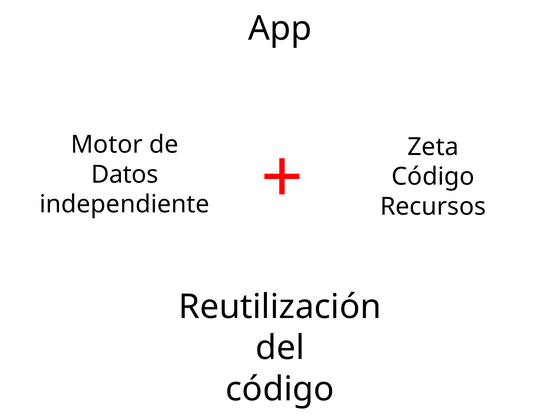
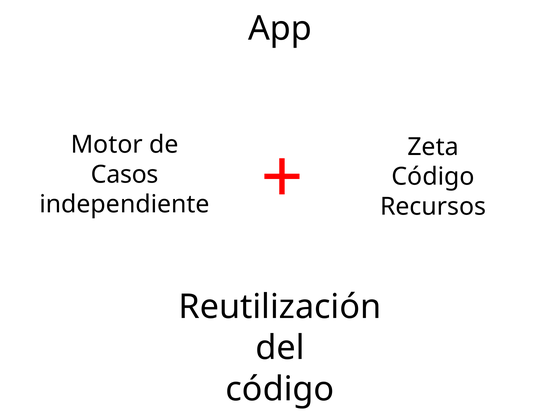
Datos: Datos -> Casos (125, 175)
